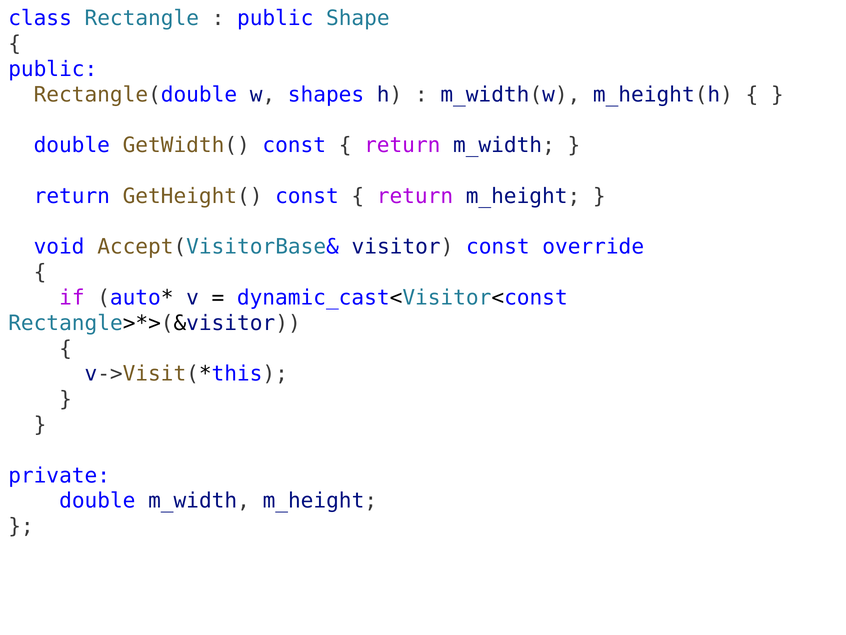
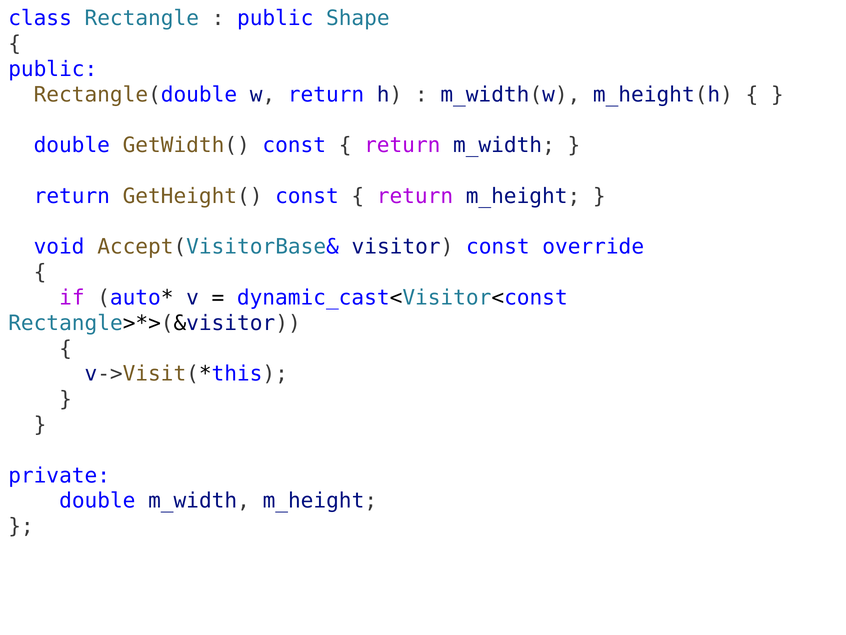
w shapes: shapes -> return (326, 94)
